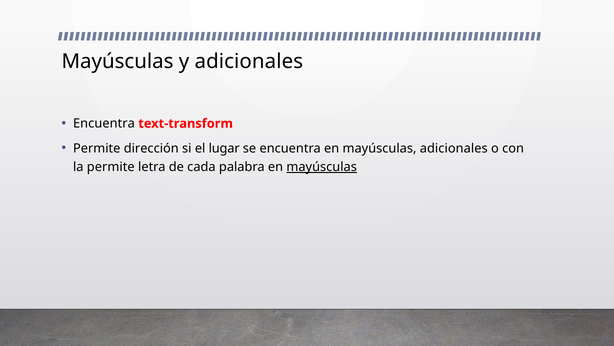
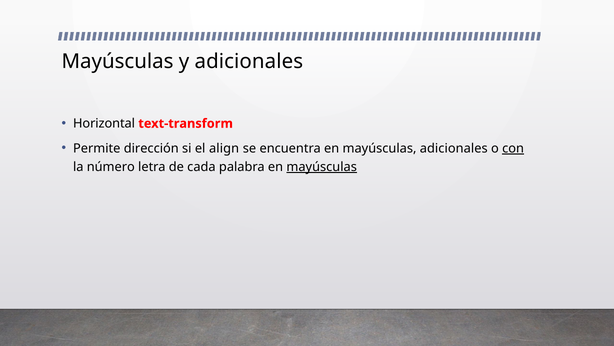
Encuentra: Encuentra -> Horizontal (104, 123)
lugar: lugar -> align (224, 148)
con underline: none -> present (513, 148)
la permite: permite -> número (111, 167)
